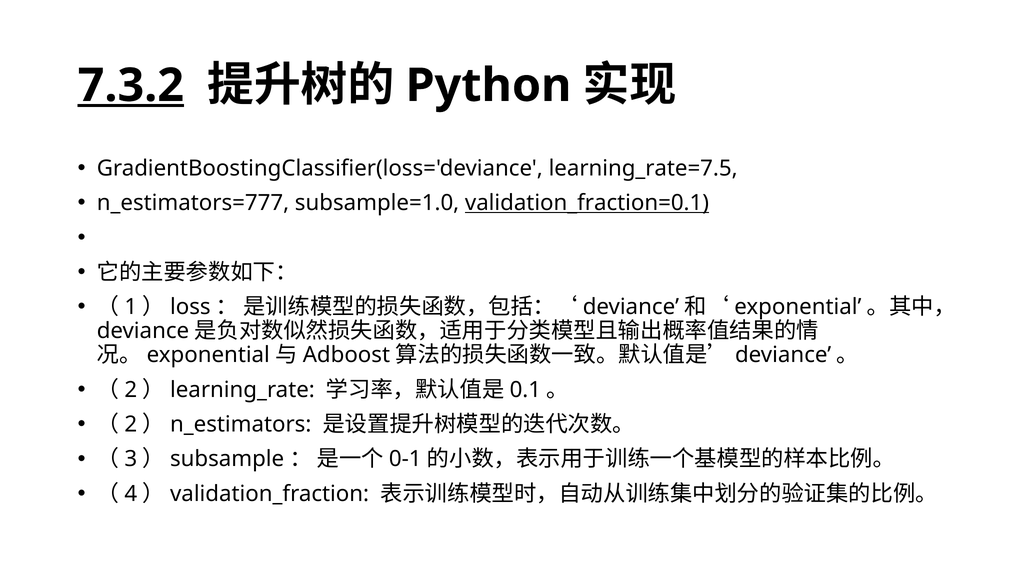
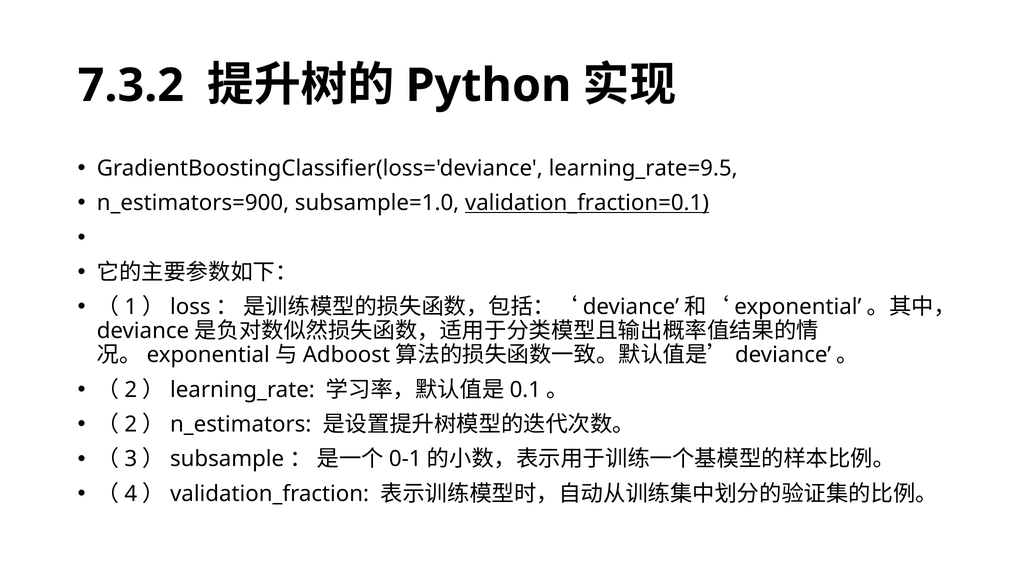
7.3.2 underline: present -> none (131, 86)
learning_rate=7.5: learning_rate=7.5 -> learning_rate=9.5 (643, 168)
n_estimators=777: n_estimators=777 -> n_estimators=900 (193, 203)
